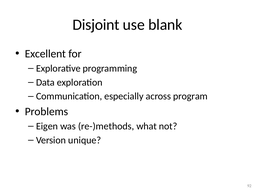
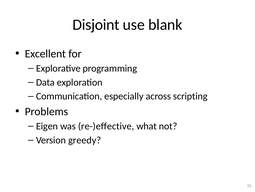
program: program -> scripting (190, 96)
re-)methods: re-)methods -> re-)effective (106, 126)
unique: unique -> greedy (85, 140)
